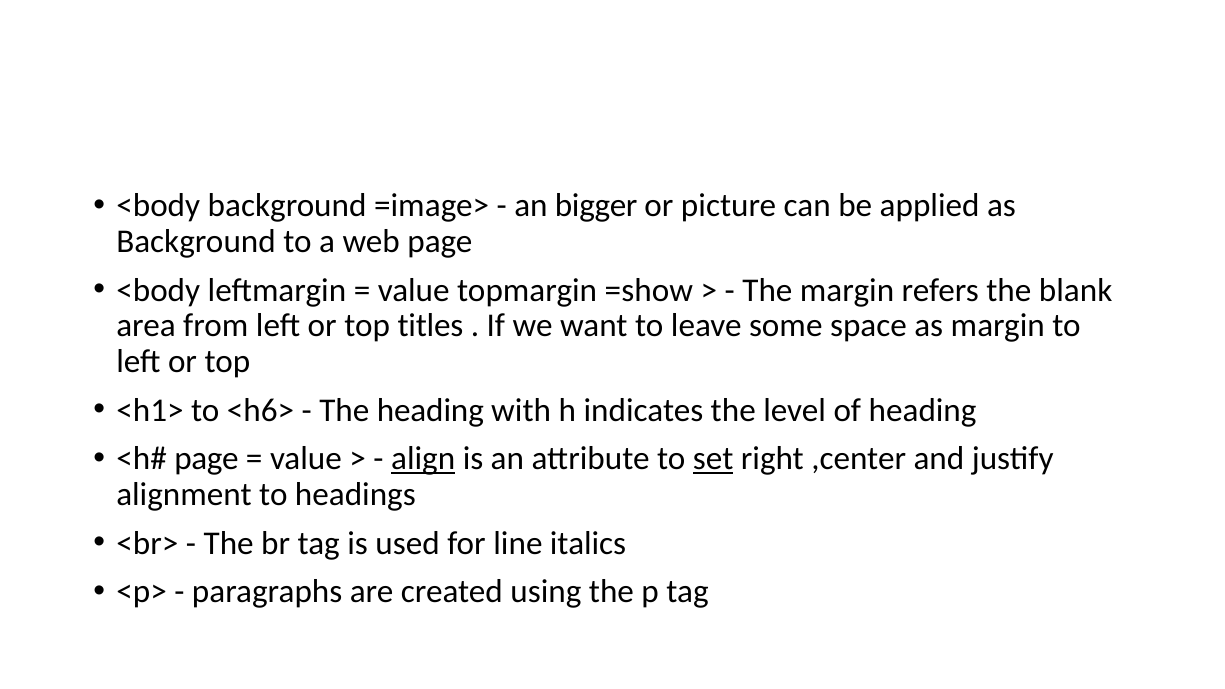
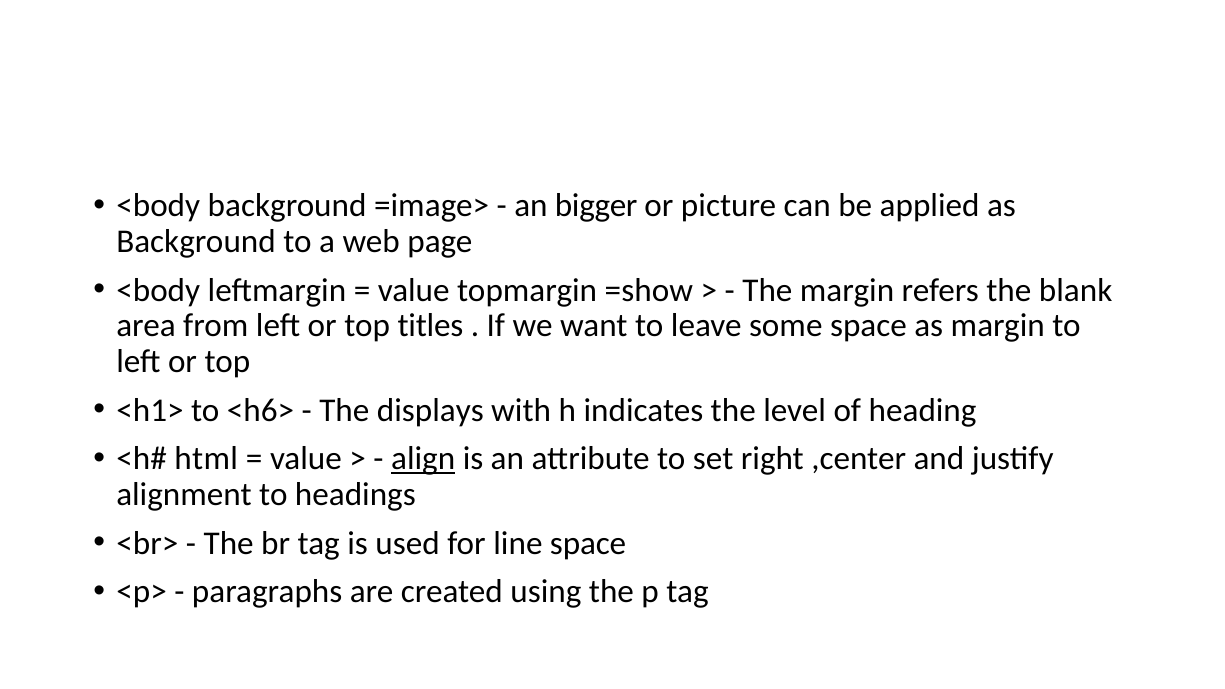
The heading: heading -> displays (430, 410)
page: page -> html (206, 459)
set underline: present -> none (713, 459)
line italics: italics -> space (588, 543)
